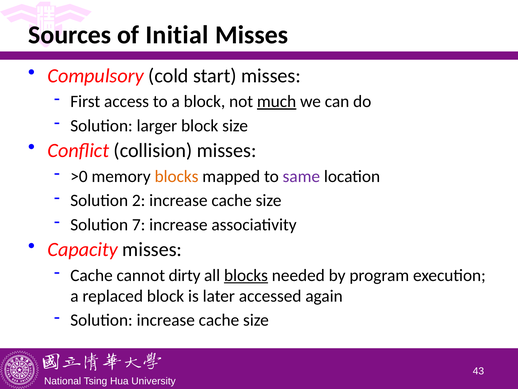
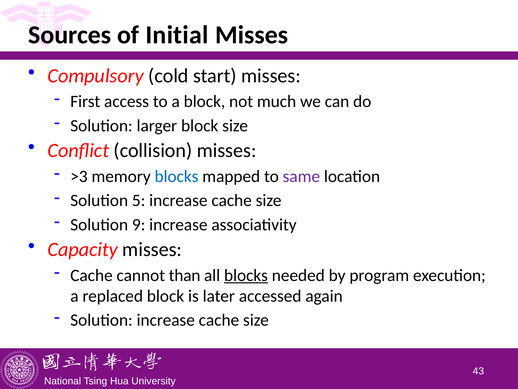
much underline: present -> none (277, 101)
>0: >0 -> >3 (79, 176)
blocks colour: orange -> blue (177, 176)
2: 2 -> 5 (139, 200)
7: 7 -> 9 (139, 224)
dirty: dirty -> than (185, 275)
